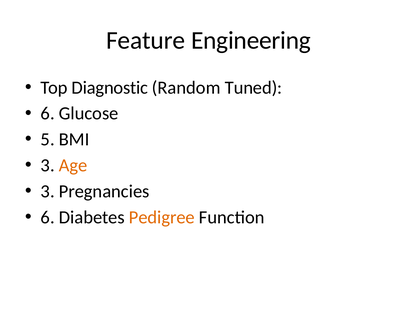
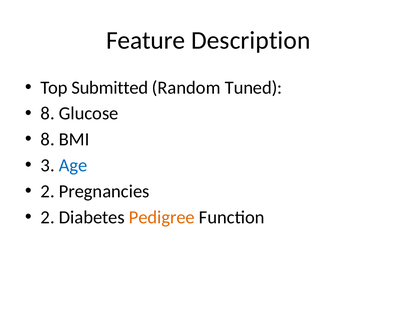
Engineering: Engineering -> Description (251, 40)
Diagnostic: Diagnostic -> Submitted (110, 87)
6: 6 -> 8 (48, 113)
5: 5 -> 8 (48, 139)
Age colour: orange -> blue (73, 165)
3: 3 -> 2 (48, 191)
6: 6 -> 2 (48, 217)
